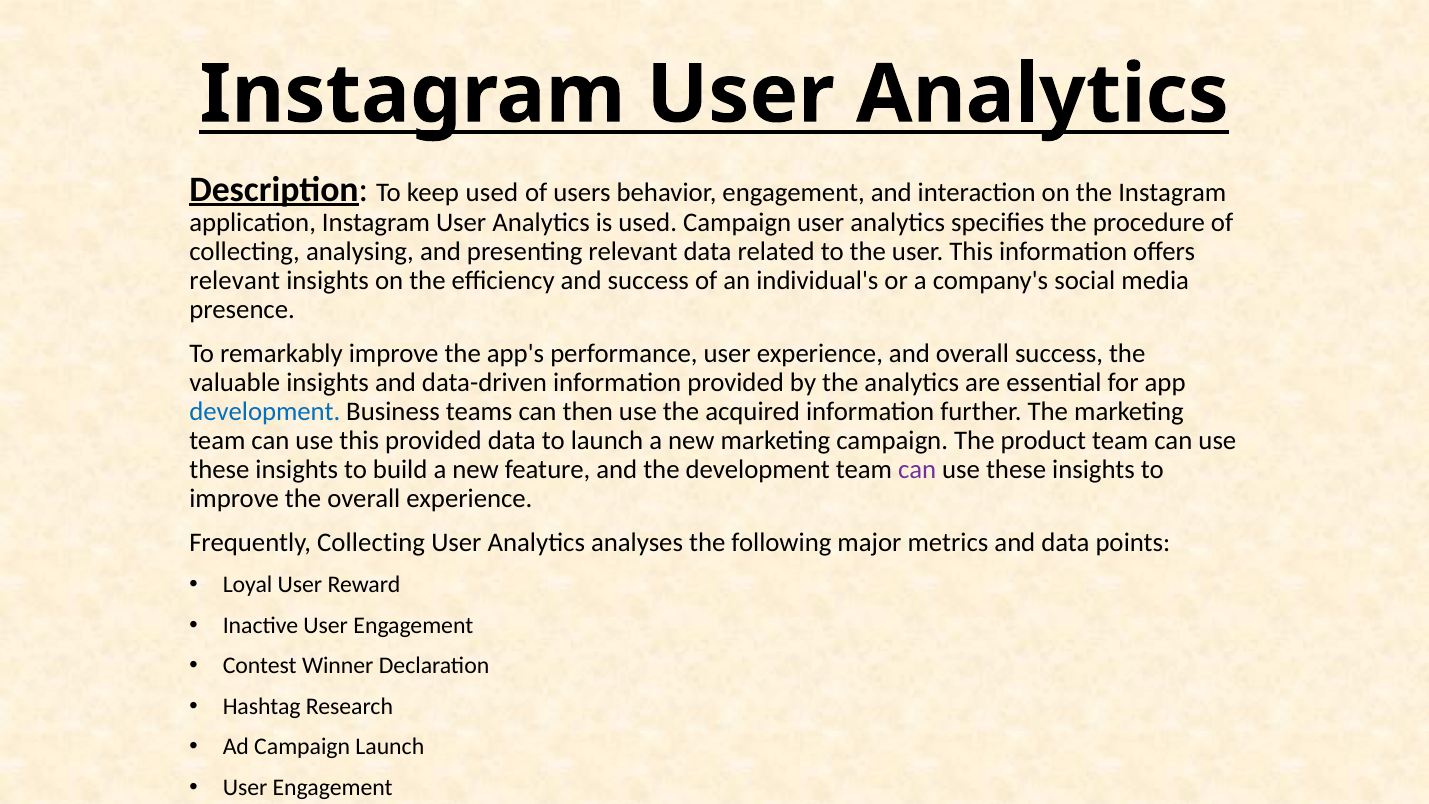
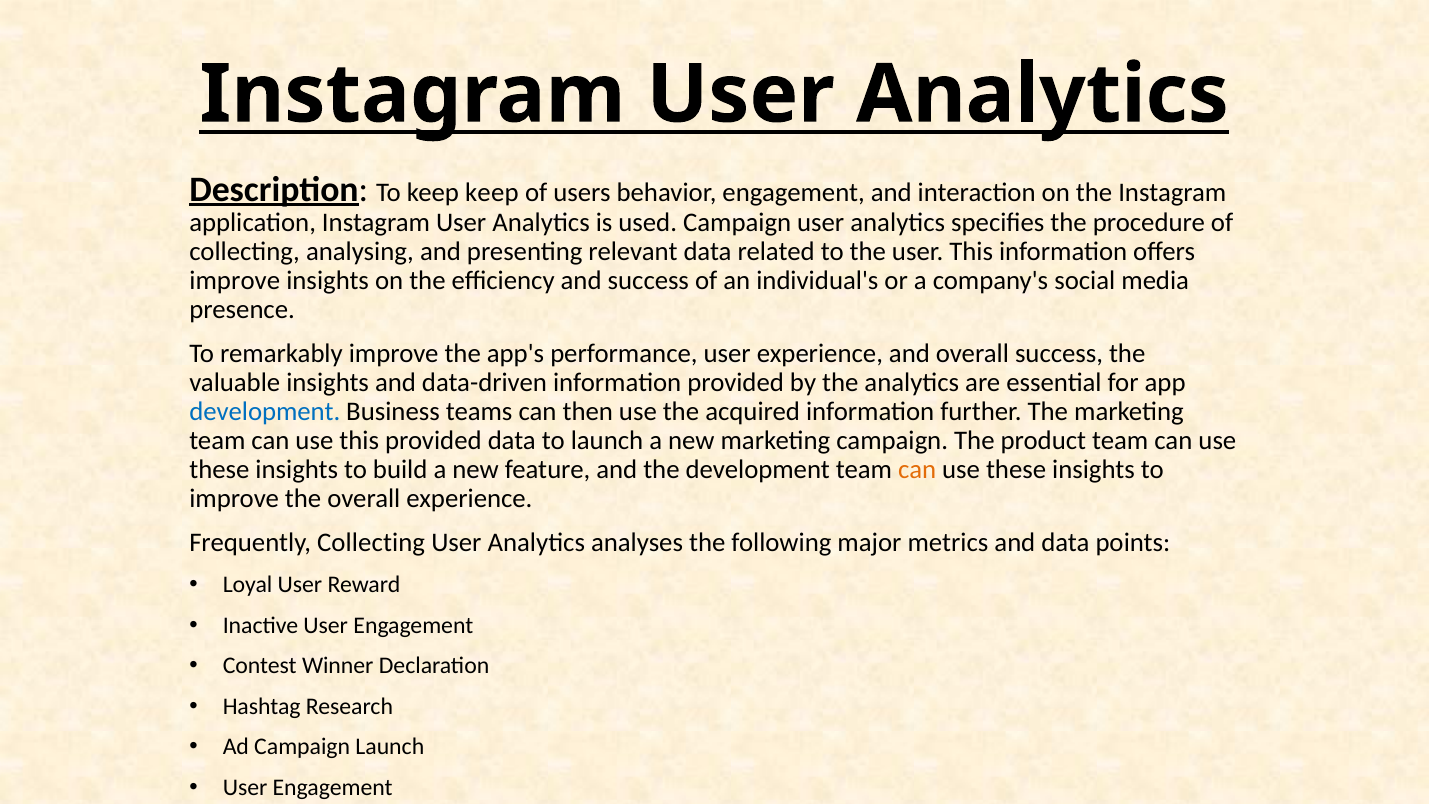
keep used: used -> keep (492, 192)
relevant: relevant -> improve (235, 281)
can colour: purple -> orange (917, 470)
